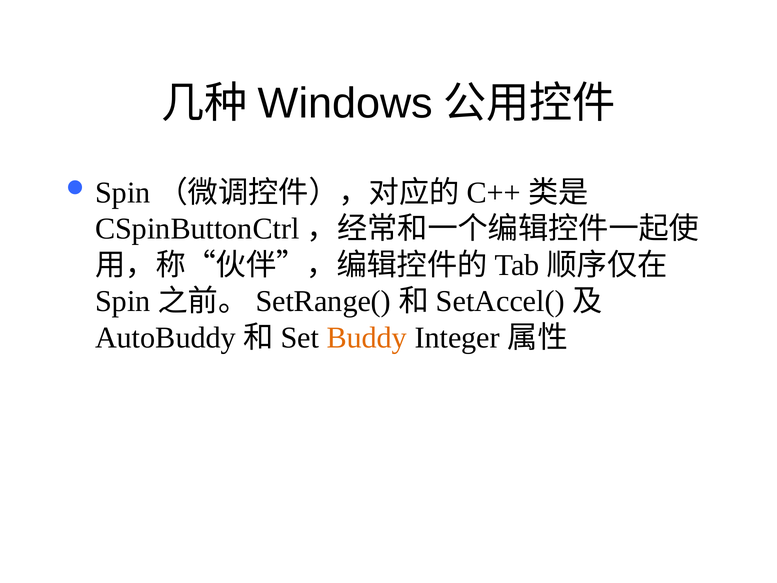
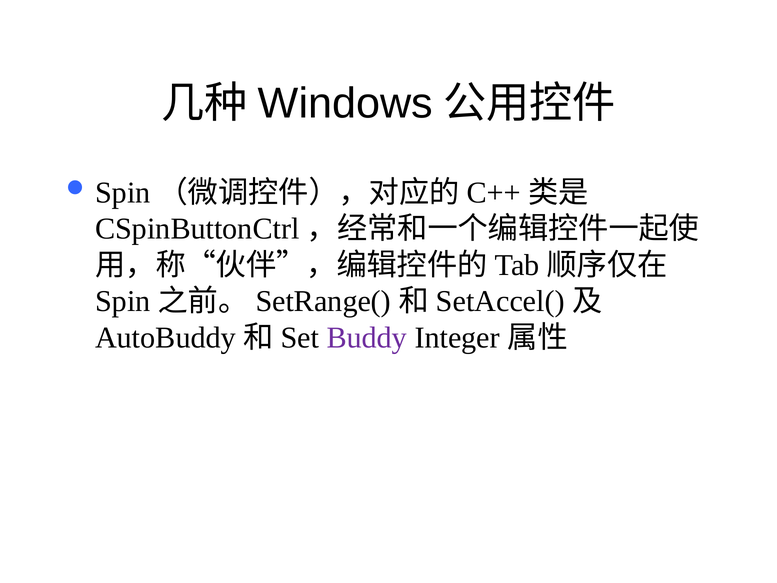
Buddy colour: orange -> purple (367, 338)
